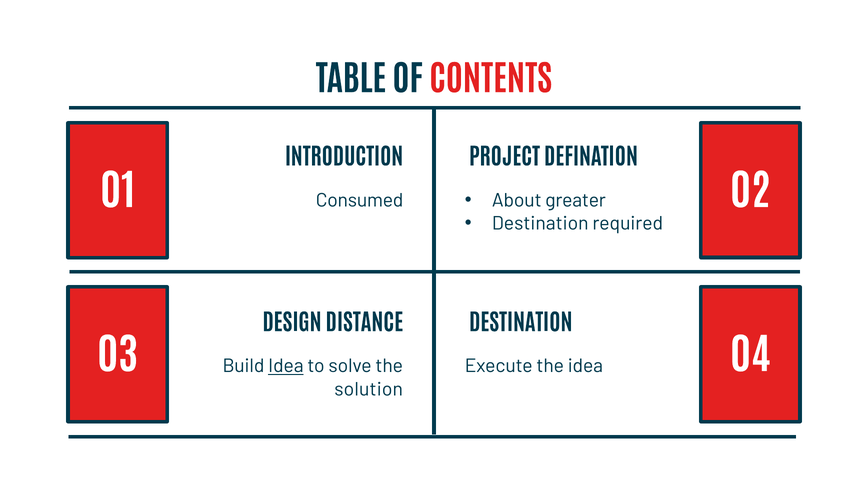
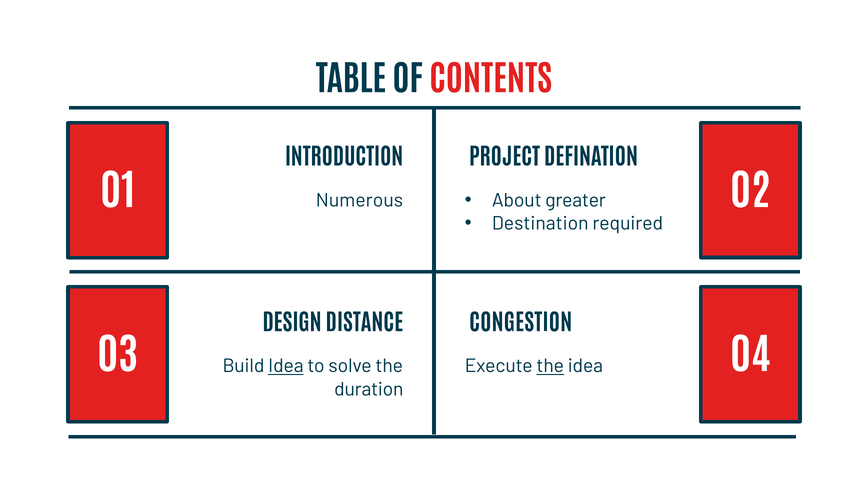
Consumed: Consumed -> Numerous (359, 200)
DESTINATION: DESTINATION -> CONGESTION (521, 324)
the underline: none -> present (550, 366)
solution: solution -> duration (369, 389)
